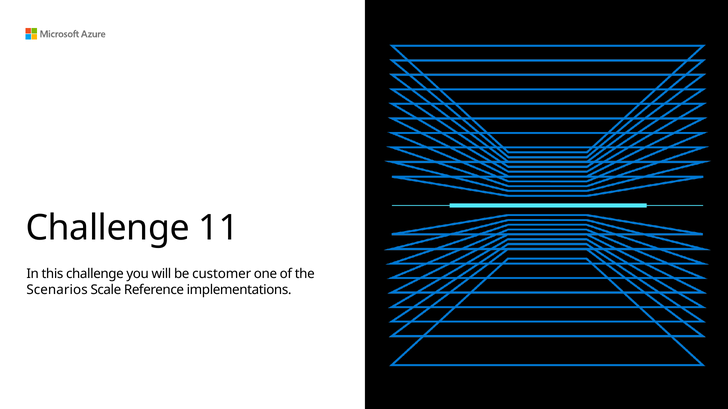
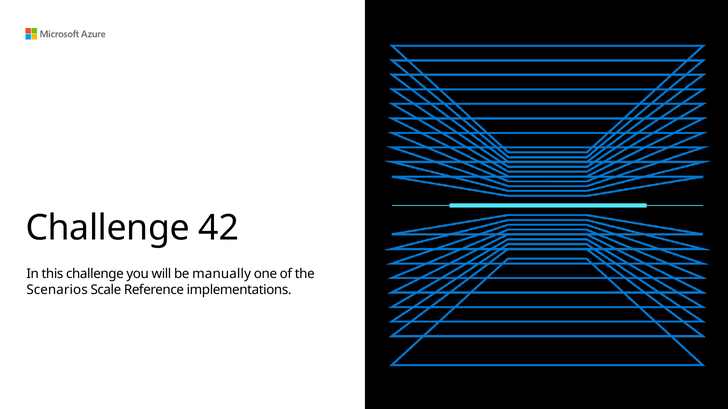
11: 11 -> 42 (219, 228)
customer: customer -> manually (222, 274)
